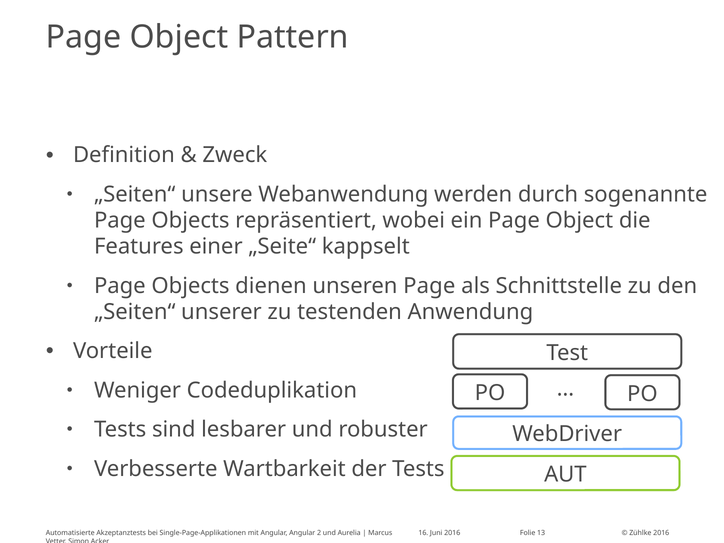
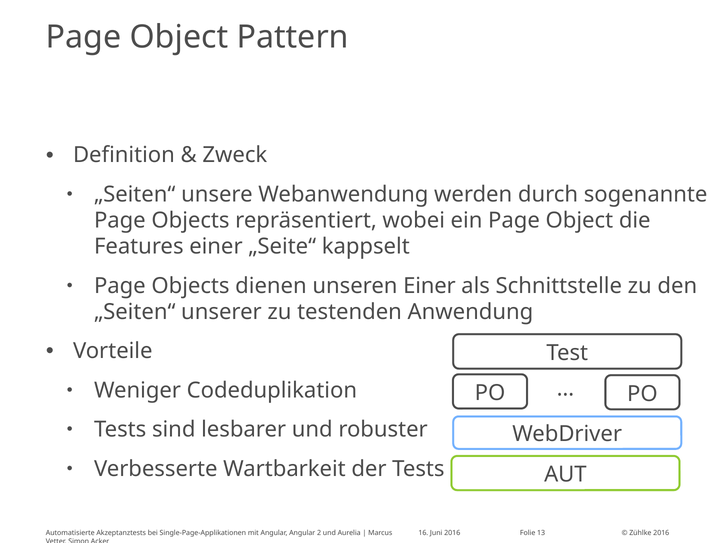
unseren Page: Page -> Einer (429, 286)
